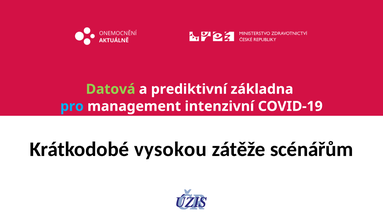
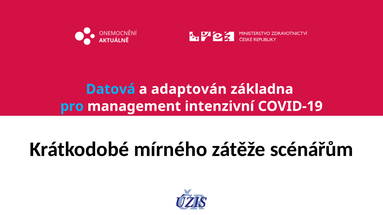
Datová colour: light green -> light blue (111, 89)
prediktivní: prediktivní -> adaptován (189, 89)
vysokou: vysokou -> mírného (170, 150)
